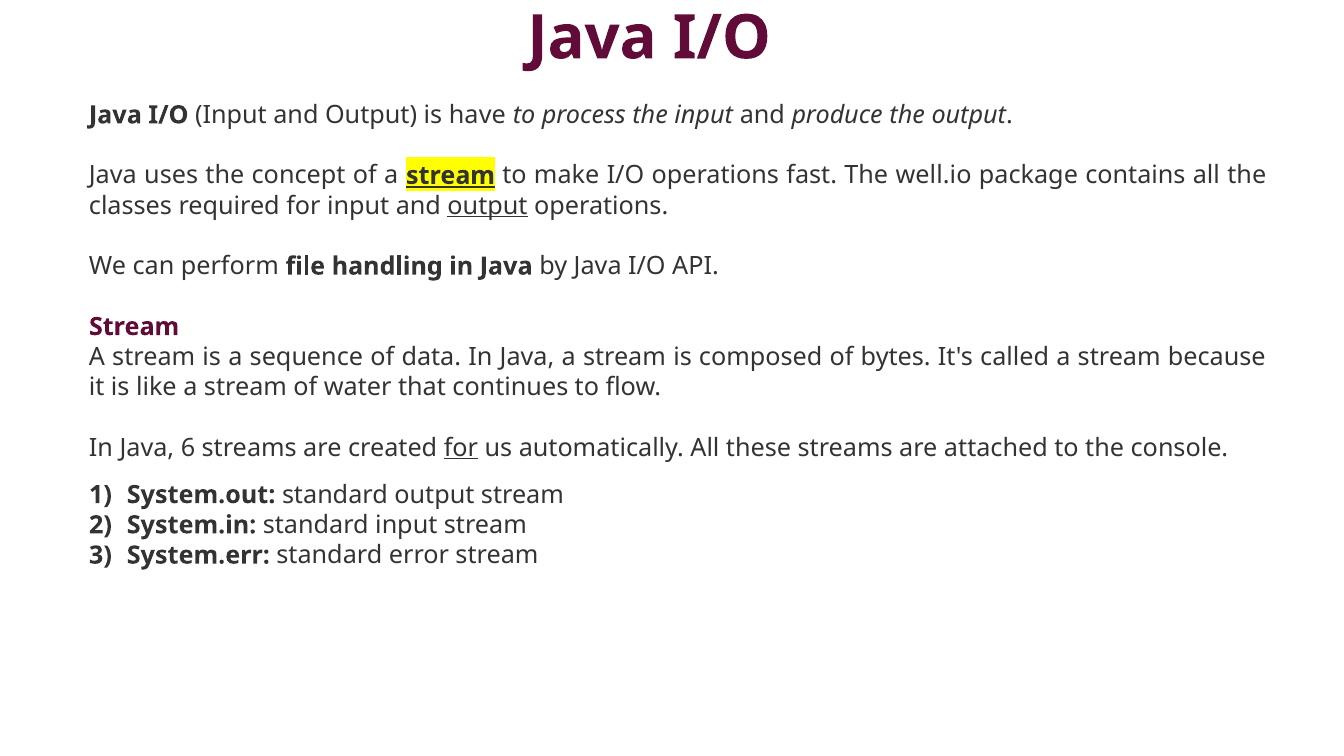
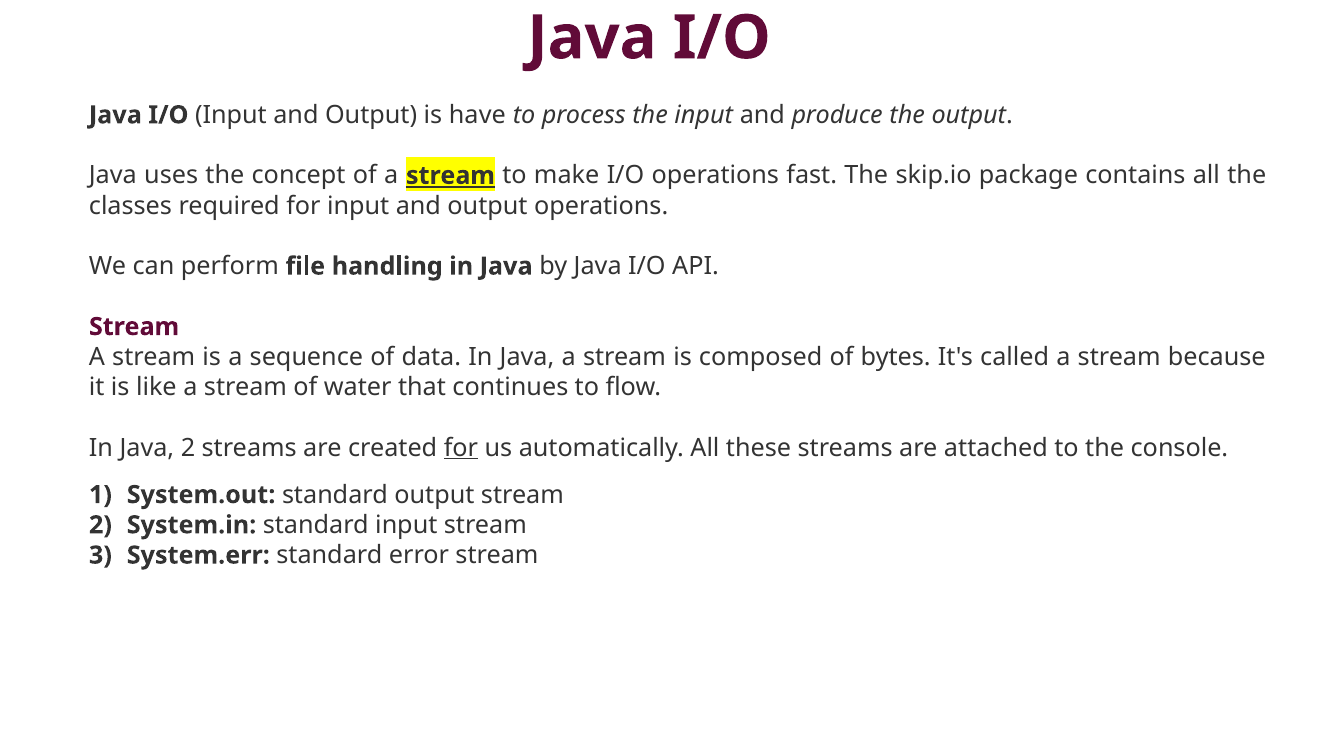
well.io: well.io -> skip.io (934, 176)
output underline: present -> none (488, 206)
Java 6: 6 -> 2 (188, 448)
